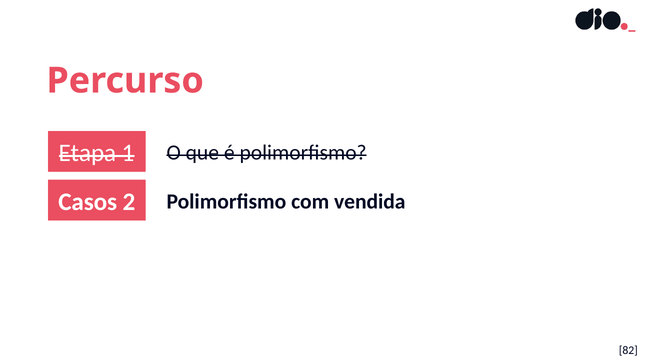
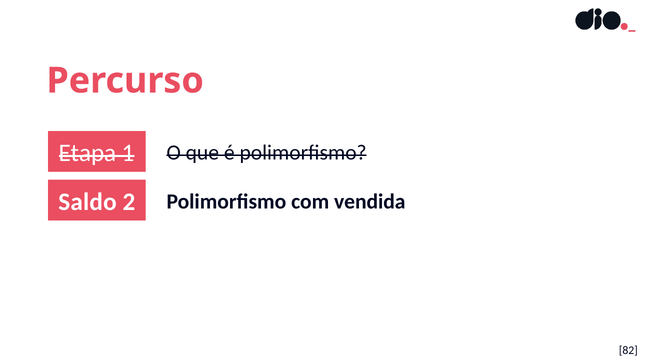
Casos: Casos -> Saldo (87, 202)
